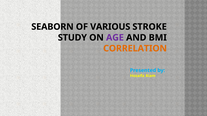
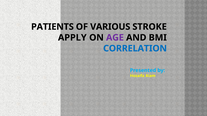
SEABORN: SEABORN -> PATIENTS (52, 27)
STUDY: STUDY -> APPLY (72, 38)
CORRELATION colour: orange -> blue (135, 49)
